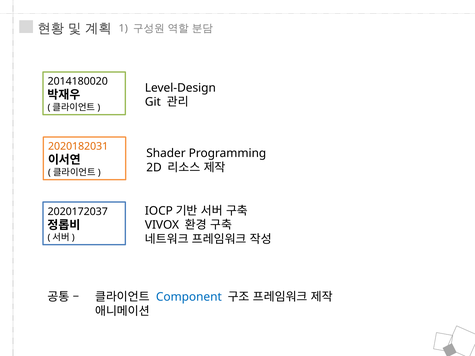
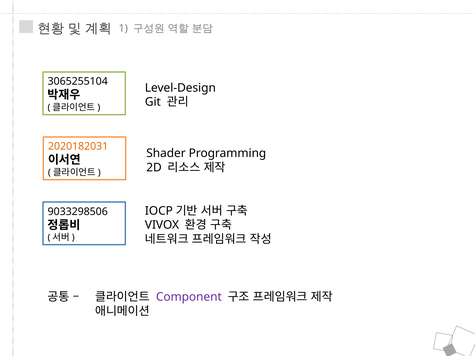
2014180020: 2014180020 -> 3065255104 (78, 81)
2020172037: 2020172037 -> 9033298506 (78, 212)
Component colour: blue -> purple (189, 297)
